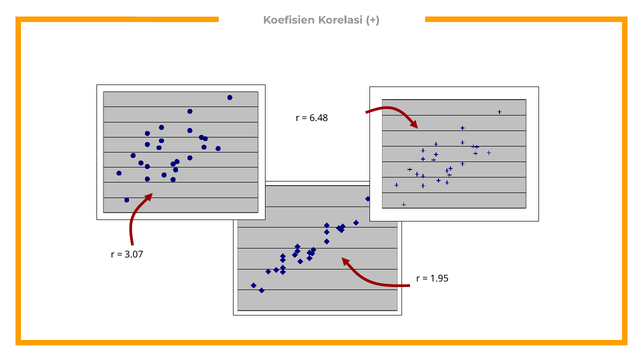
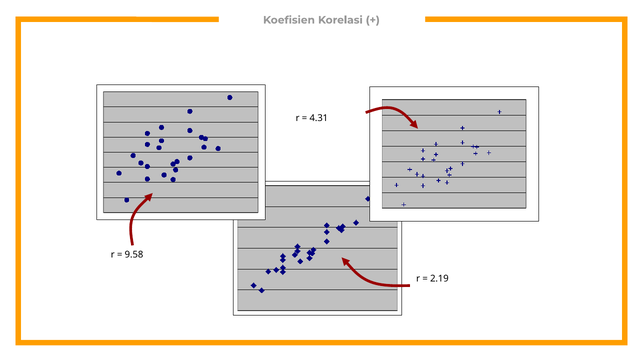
6.48: 6.48 -> 4.31 (319, 118)
3.07: 3.07 -> 9.58 (134, 255)
1.95: 1.95 -> 2.19 (439, 279)
